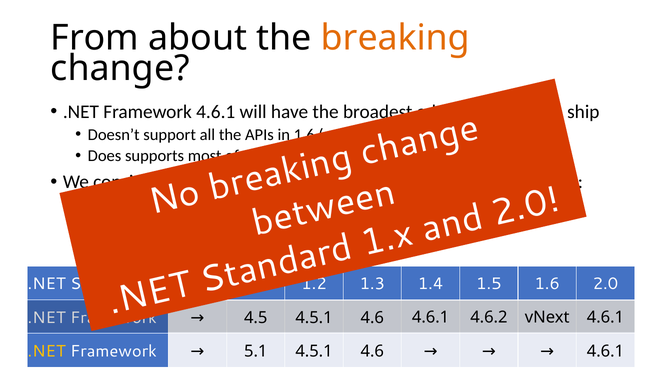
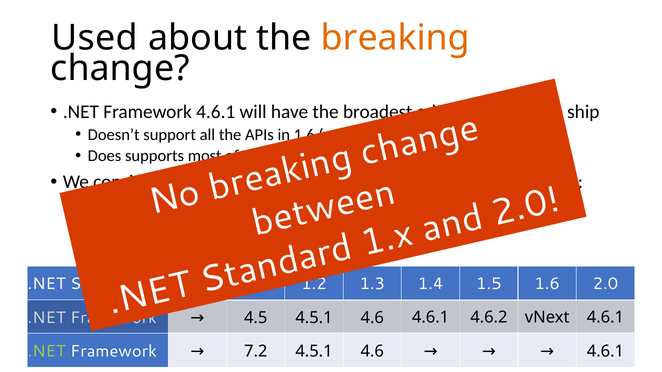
From: From -> Used (95, 38)
.NET colour: yellow -> light green (47, 352)
5.1: 5.1 -> 7.2 (256, 352)
